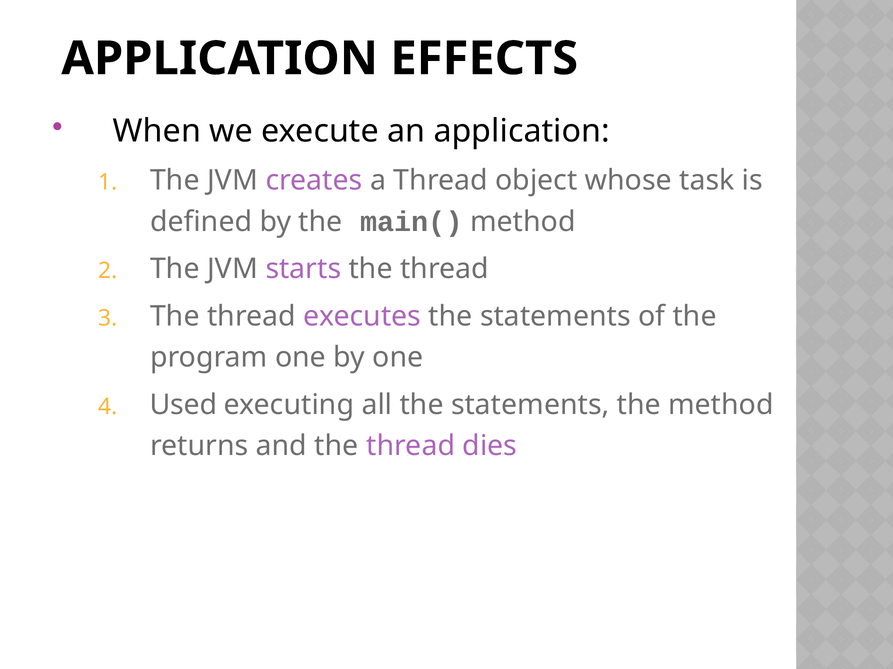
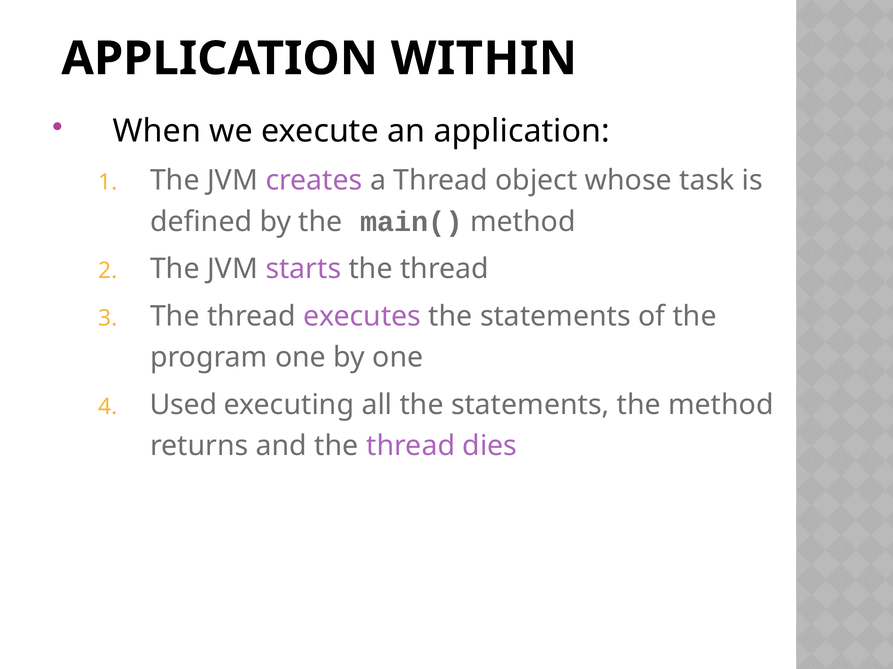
EFFECTS: EFFECTS -> WITHIN (484, 59)
